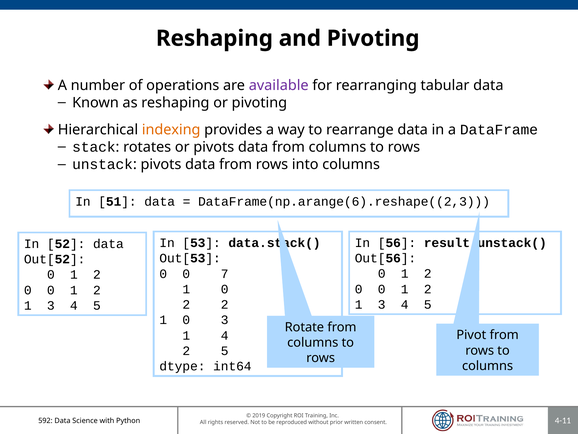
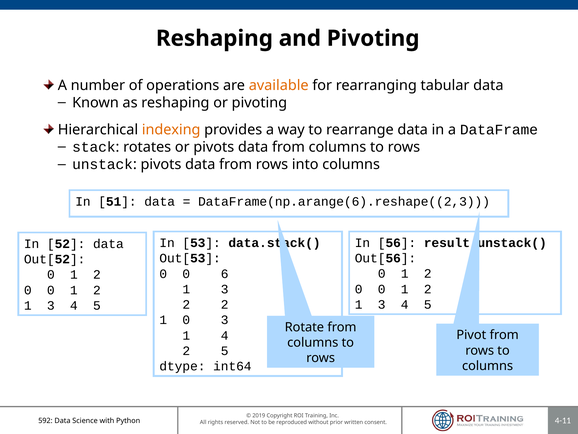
available colour: purple -> orange (279, 85)
7: 7 -> 6 (225, 273)
0: 0 -> 3 (225, 289)
